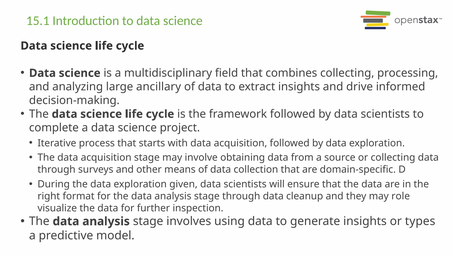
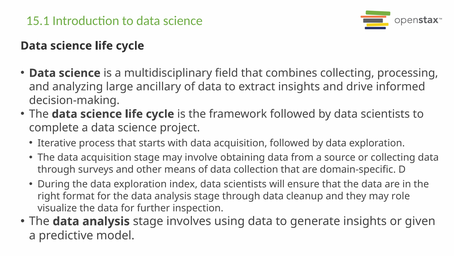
given: given -> index (184, 184)
types: types -> given (420, 221)
